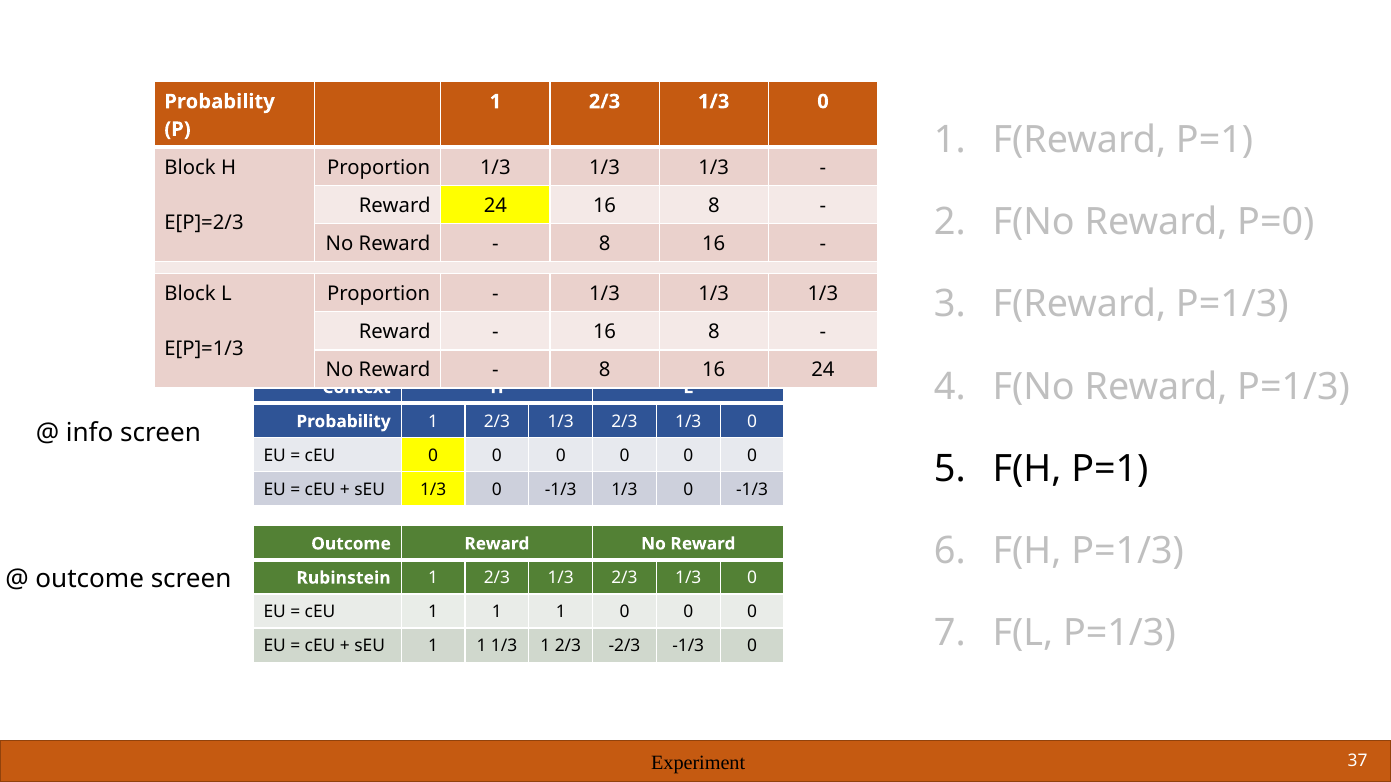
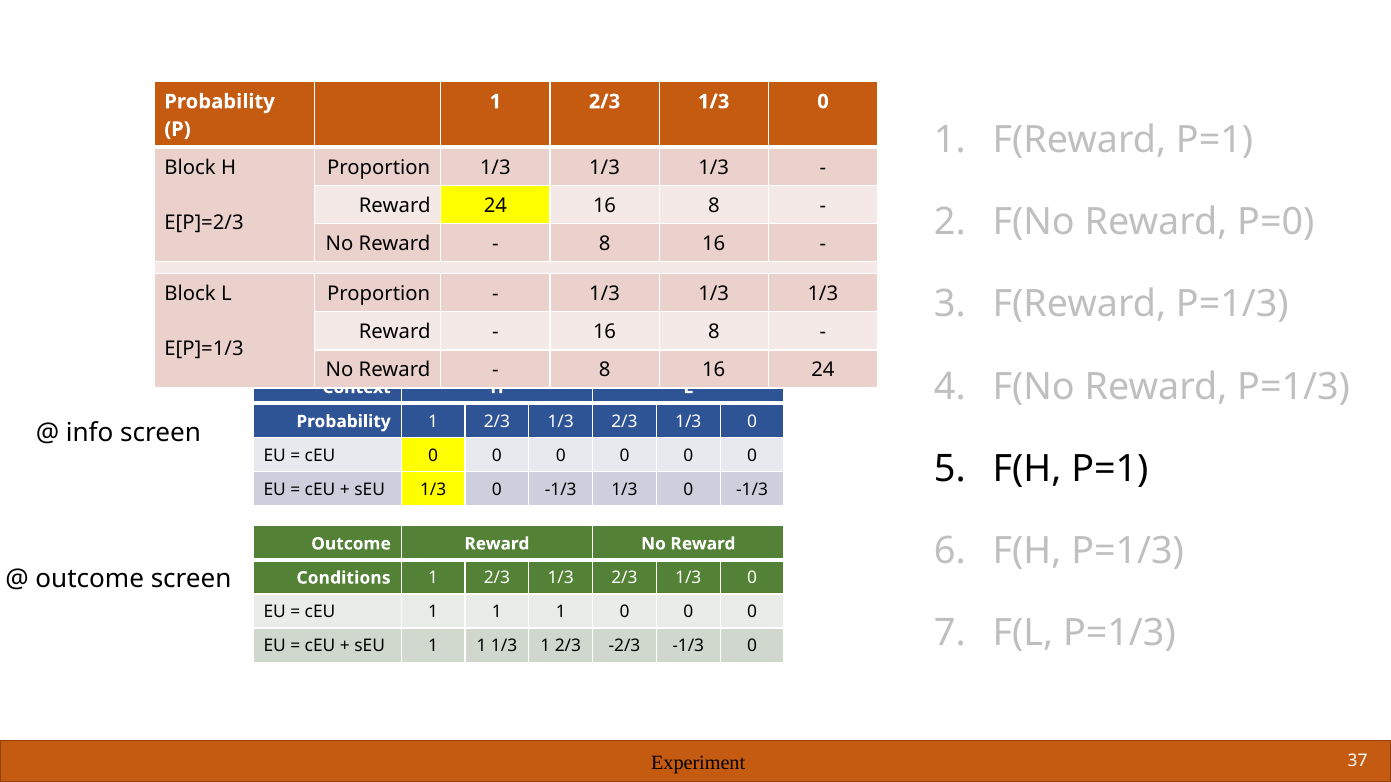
Rubinstein: Rubinstein -> Conditions (343, 578)
